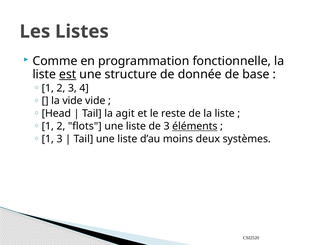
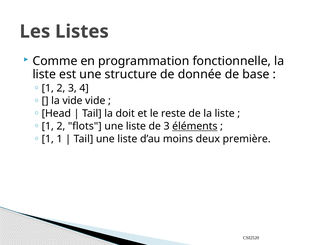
est underline: present -> none (68, 74)
agit: agit -> doit (125, 113)
1 3: 3 -> 1 (60, 139)
systèmes: systèmes -> première (247, 139)
